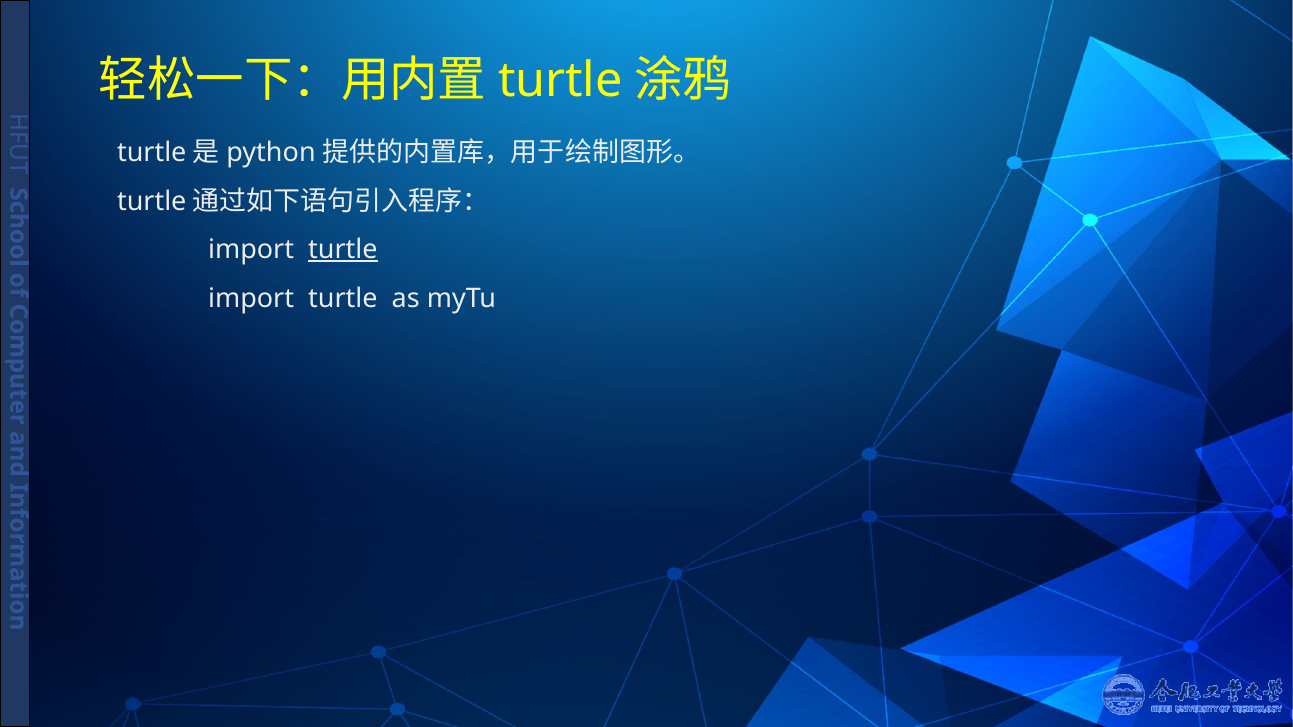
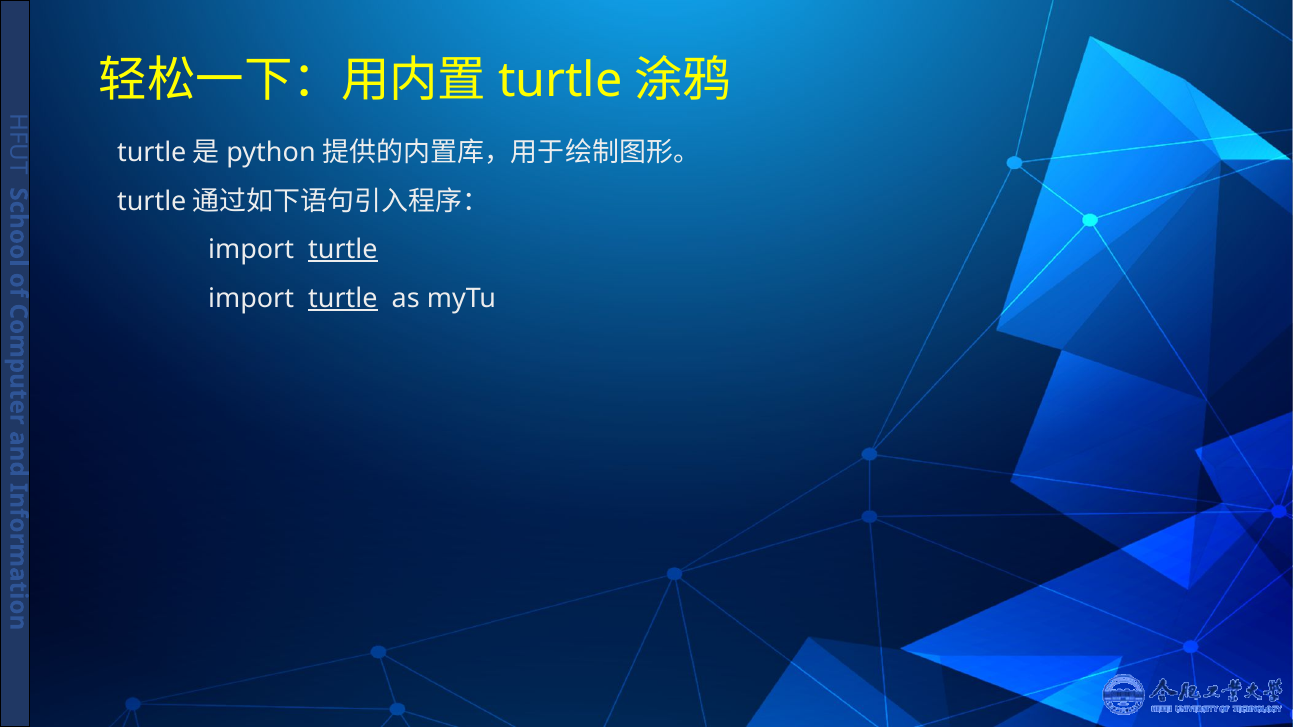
turtle underline: none -> present (343, 298)
